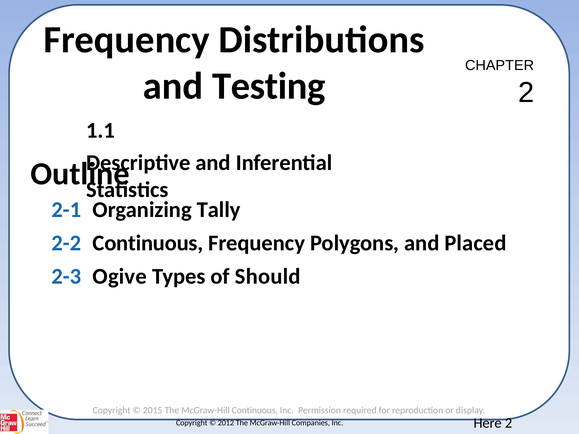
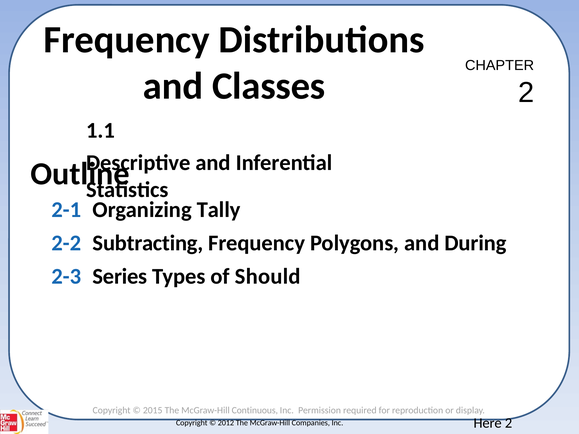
Testing: Testing -> Classes (269, 86)
2-2 Continuous: Continuous -> Subtracting (148, 243)
Placed: Placed -> During (476, 243)
Ogive: Ogive -> Series (120, 277)
